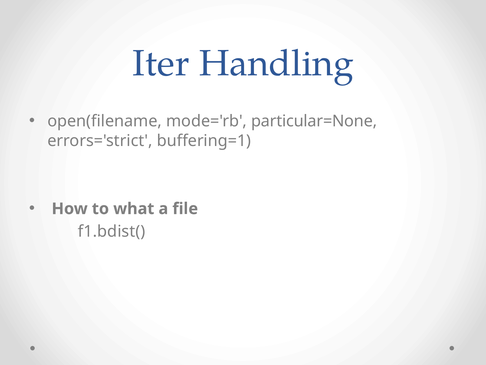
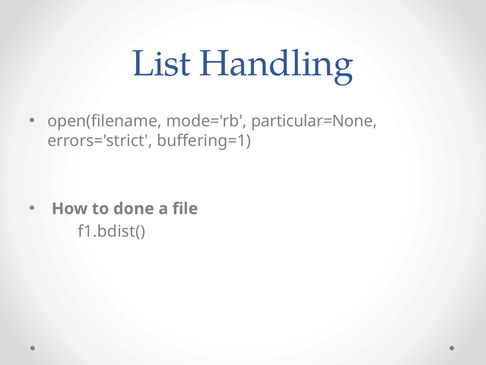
Iter: Iter -> List (161, 63)
what: what -> done (134, 208)
